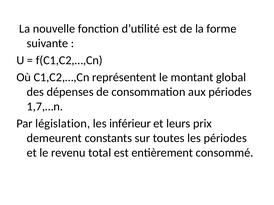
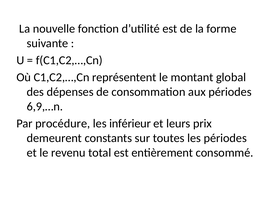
1,7,…n: 1,7,…n -> 6,9,…n (45, 107)
législation: législation -> procédure (63, 124)
